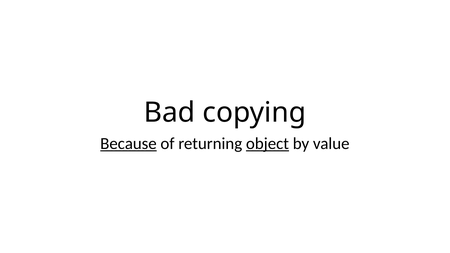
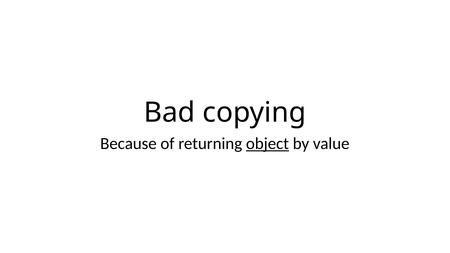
Because underline: present -> none (128, 144)
